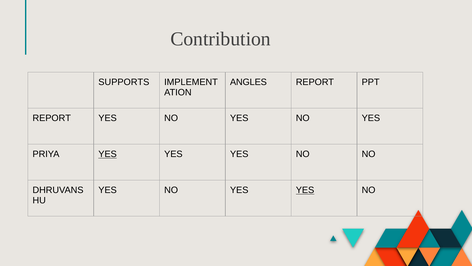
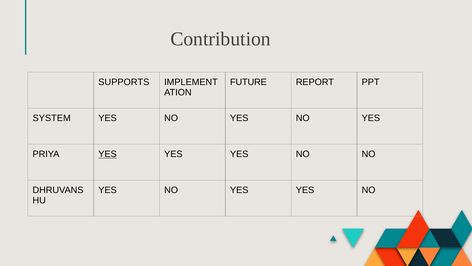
ANGLES: ANGLES -> FUTURE (248, 82)
REPORT: REPORT -> SYSTEM (52, 118)
YES underline: present -> none (305, 190)
